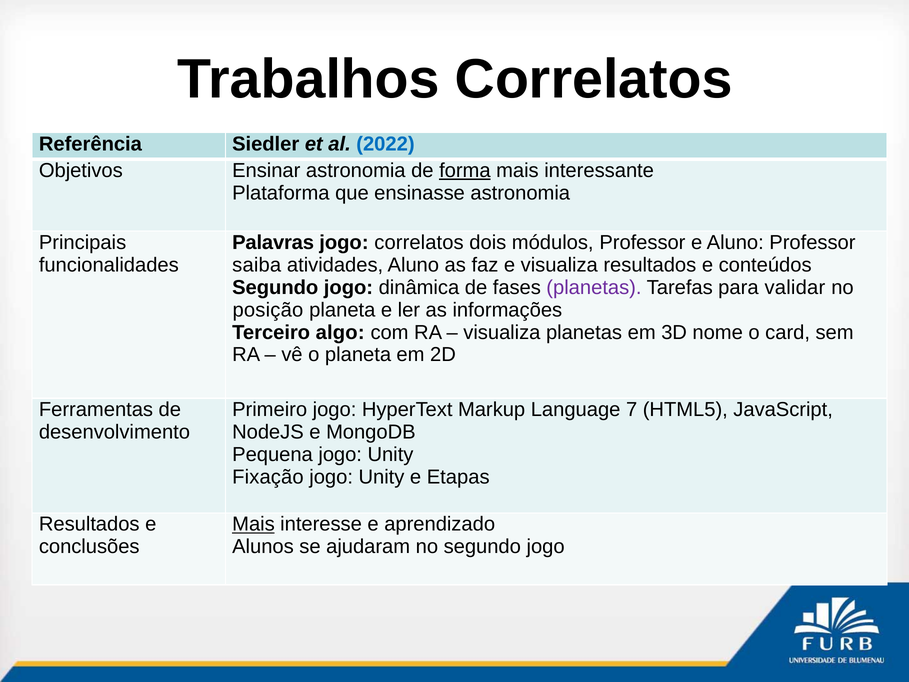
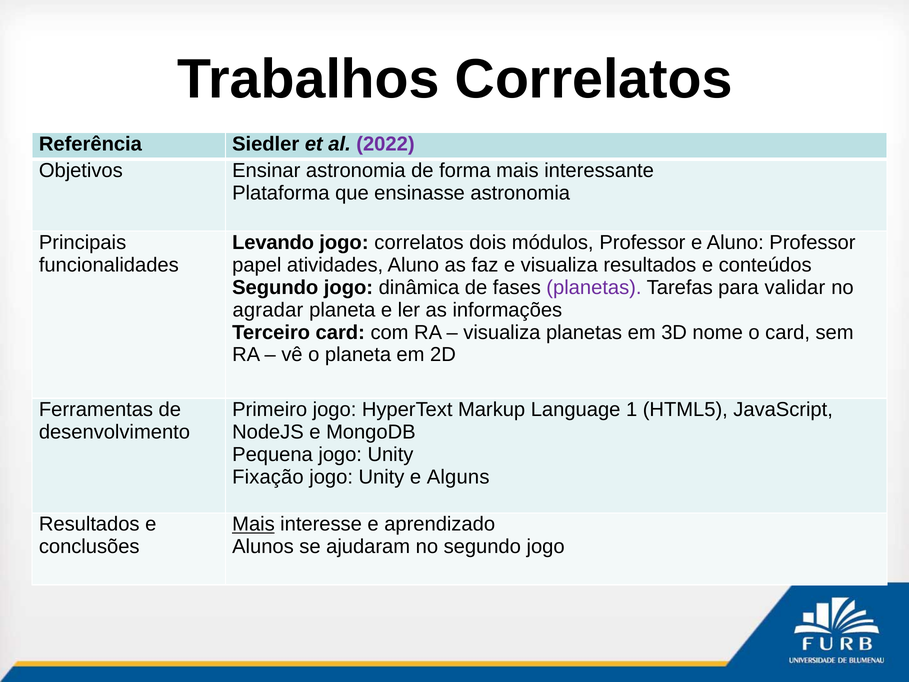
2022 colour: blue -> purple (385, 144)
forma underline: present -> none (465, 171)
Palavras: Palavras -> Levando (273, 242)
saiba: saiba -> papel (257, 265)
posição: posição -> agradar (268, 310)
Terceiro algo: algo -> card (340, 332)
7: 7 -> 1 (632, 410)
Etapas: Etapas -> Alguns (458, 477)
